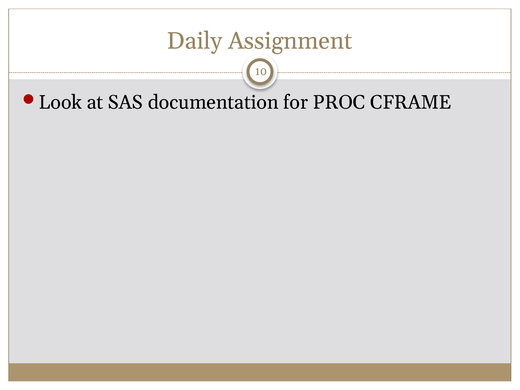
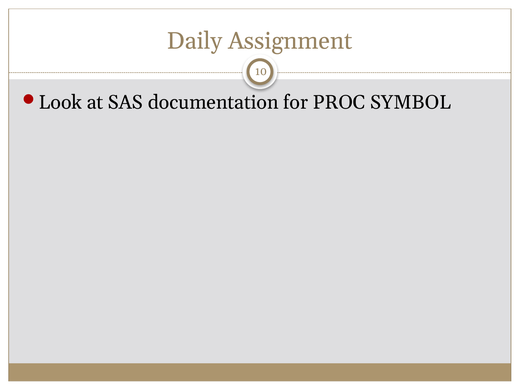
CFRAME: CFRAME -> SYMBOL (411, 102)
